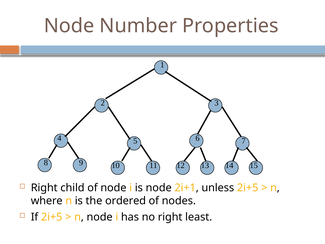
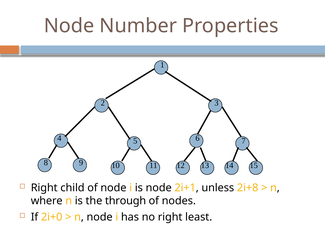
unless 2i+5: 2i+5 -> 2i+8 (248, 188)
ordered: ordered -> through (126, 201)
If 2i+5: 2i+5 -> 2i+0 (52, 217)
